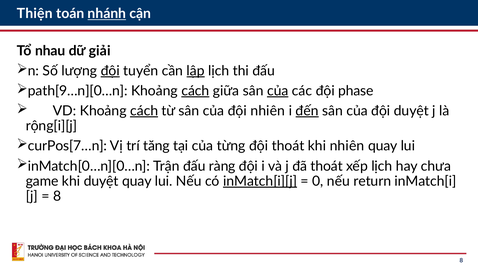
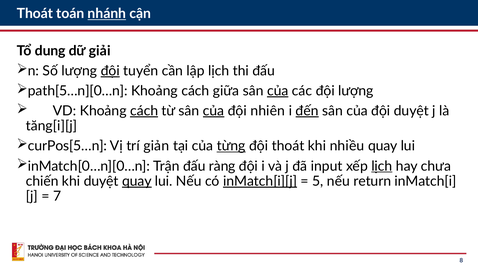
Thiện: Thiện -> Thoát (35, 14)
nhau: nhau -> dung (50, 51)
lập underline: present -> none (196, 71)
path[9…n][0…n: path[9…n][0…n -> path[5…n][0…n (78, 91)
cách underline: present -> none (195, 91)
đội phase: phase -> lượng (356, 91)
của underline: none -> present (214, 111)
rộng[i][j: rộng[i][j -> tăng[i][j (51, 126)
curPos[7…n: curPos[7…n -> curPos[5…n (67, 146)
tăng: tăng -> giản (156, 146)
từng underline: none -> present (231, 146)
khi nhiên: nhiên -> nhiều (347, 146)
đã thoát: thoát -> input (327, 166)
lịch underline: none -> present (382, 166)
game: game -> chiến (42, 181)
quay underline: none -> present (137, 181)
0: 0 -> 5 (318, 181)
8: 8 -> 7 (57, 196)
